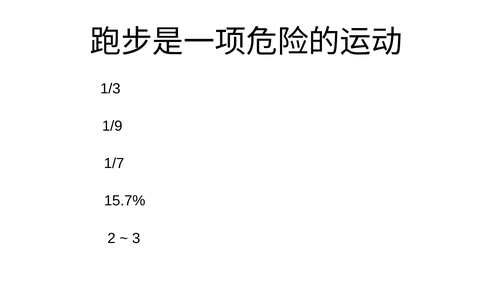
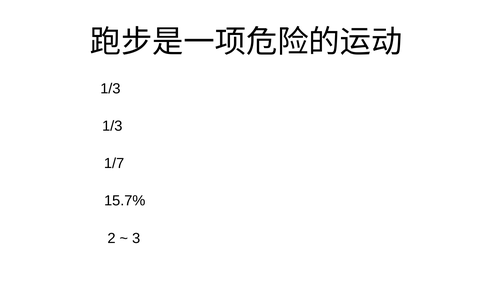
1/9: 1/9 -> 1/3 (112, 126)
